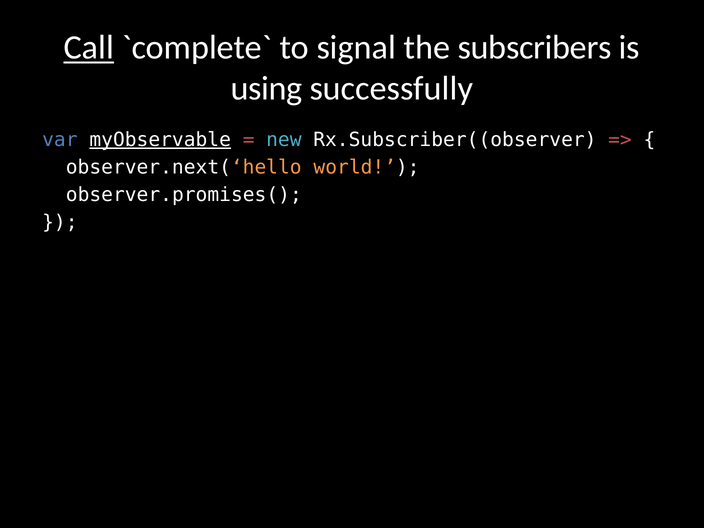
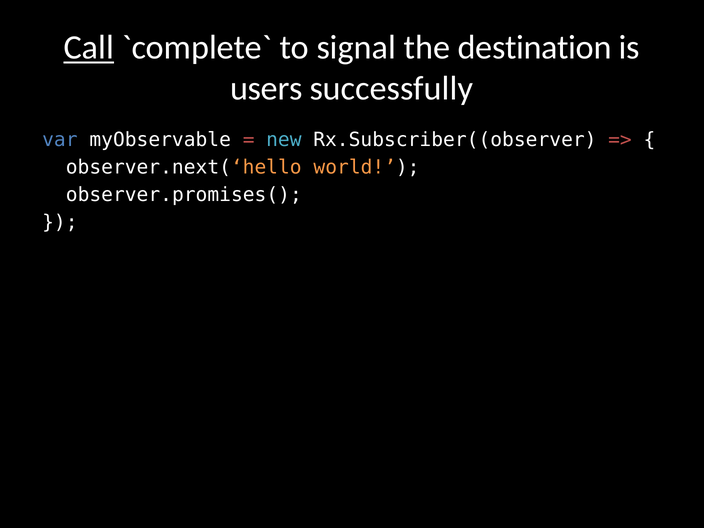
subscribers: subscribers -> destination (535, 48)
using: using -> users (266, 89)
myObservable underline: present -> none (160, 140)
